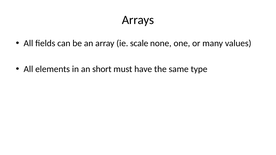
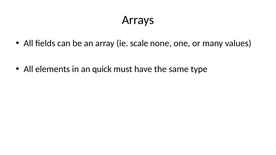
short: short -> quick (102, 69)
